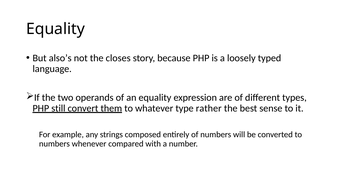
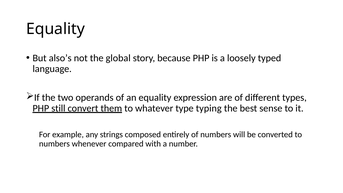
closes: closes -> global (118, 58)
rather: rather -> typing (209, 108)
